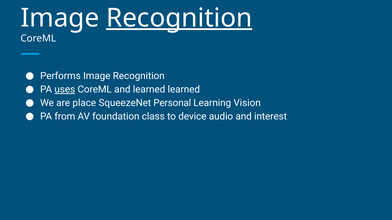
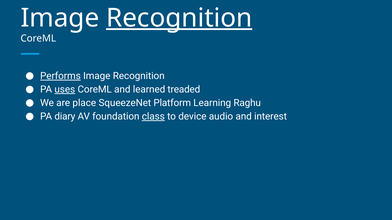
Performs underline: none -> present (60, 76)
learned learned: learned -> treaded (184, 90)
Personal: Personal -> Platform (172, 103)
Vision: Vision -> Raghu (247, 103)
from: from -> diary (65, 117)
class underline: none -> present (153, 117)
